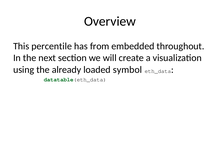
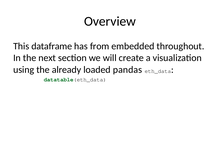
percentile: percentile -> dataframe (52, 46)
symbol: symbol -> pandas (128, 70)
